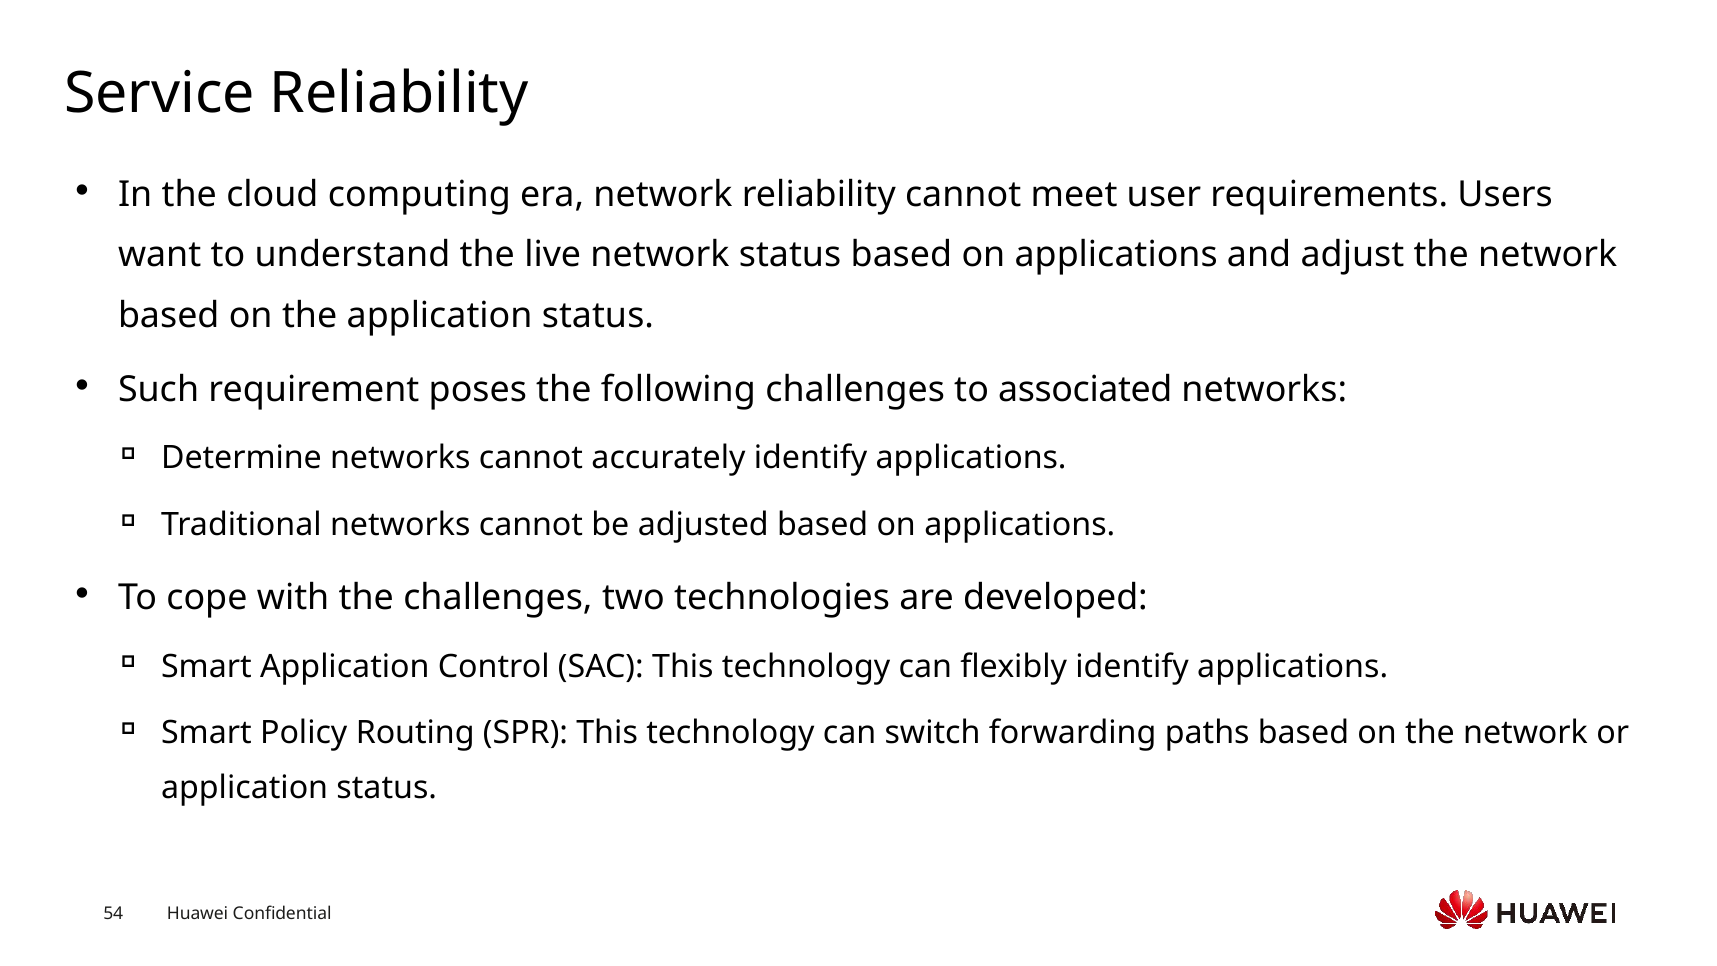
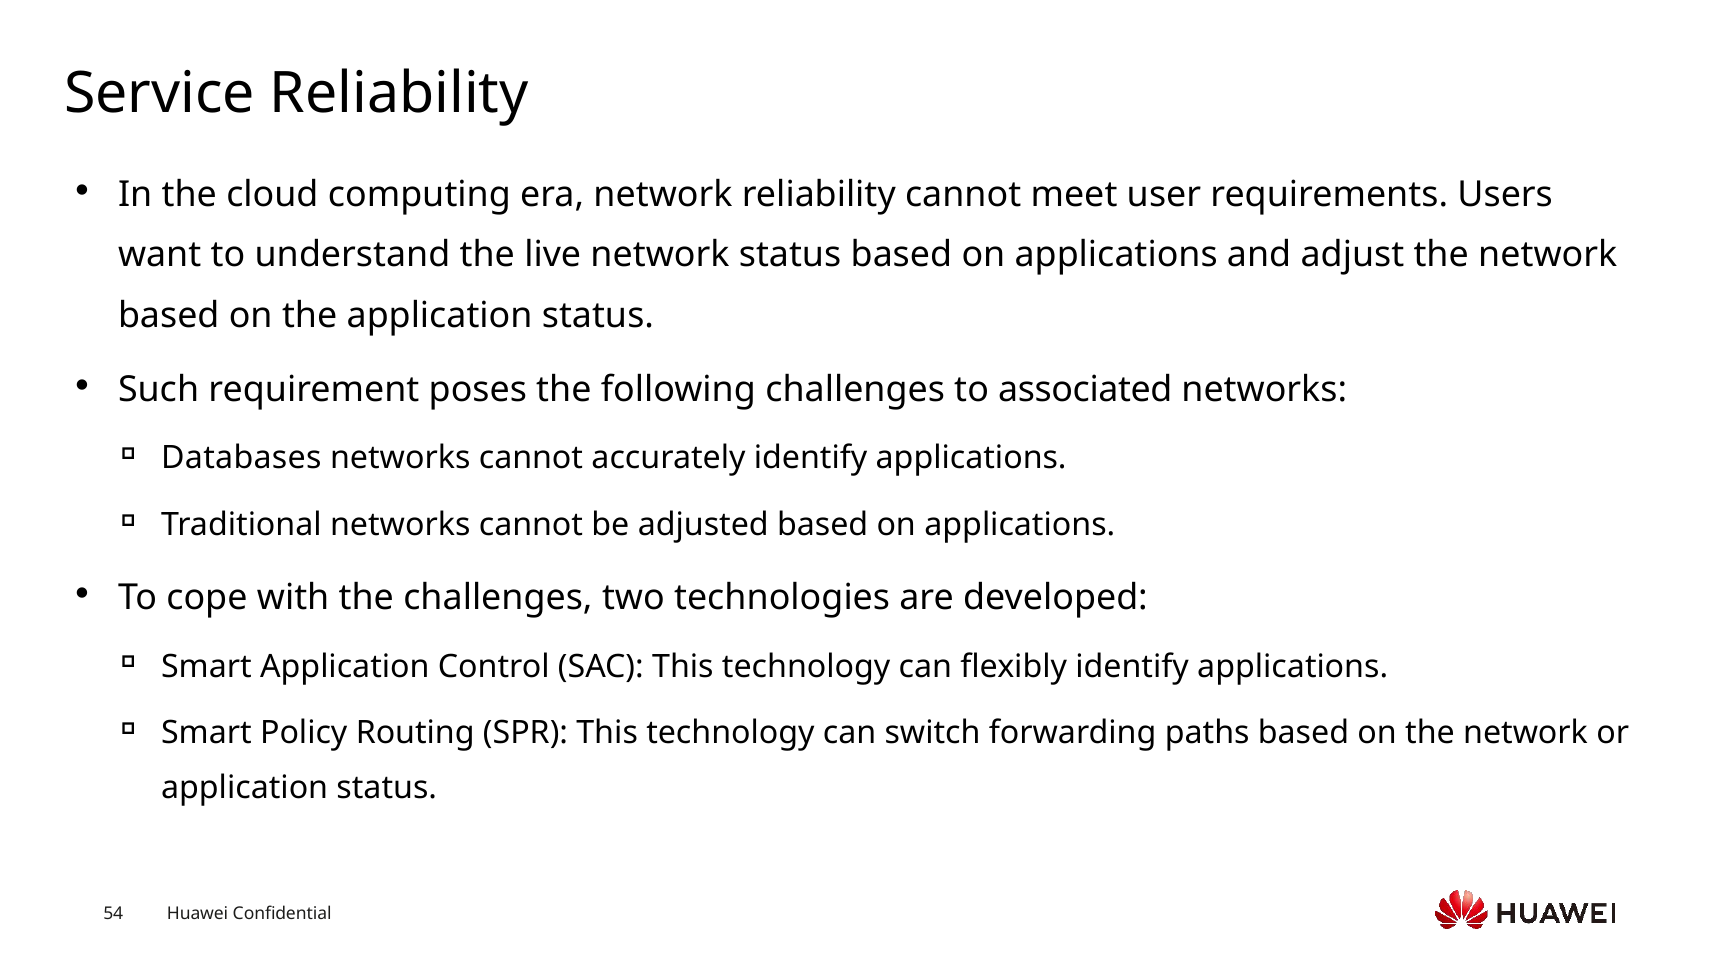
Determine: Determine -> Databases (241, 458)
